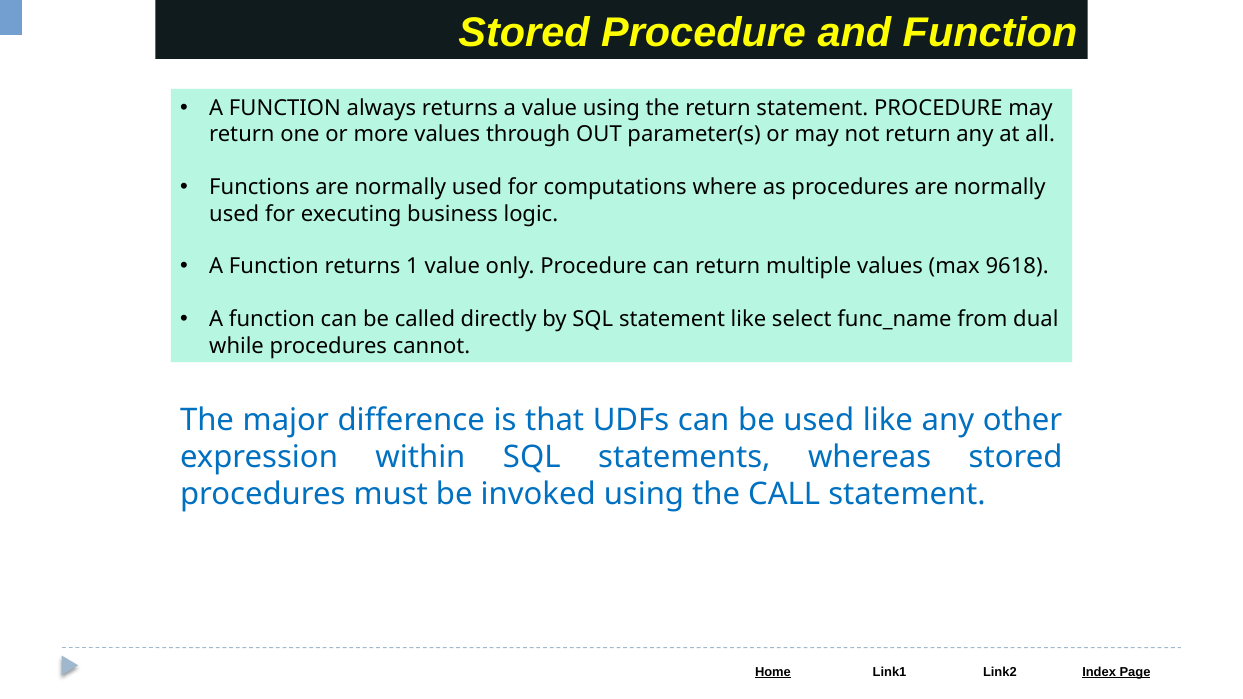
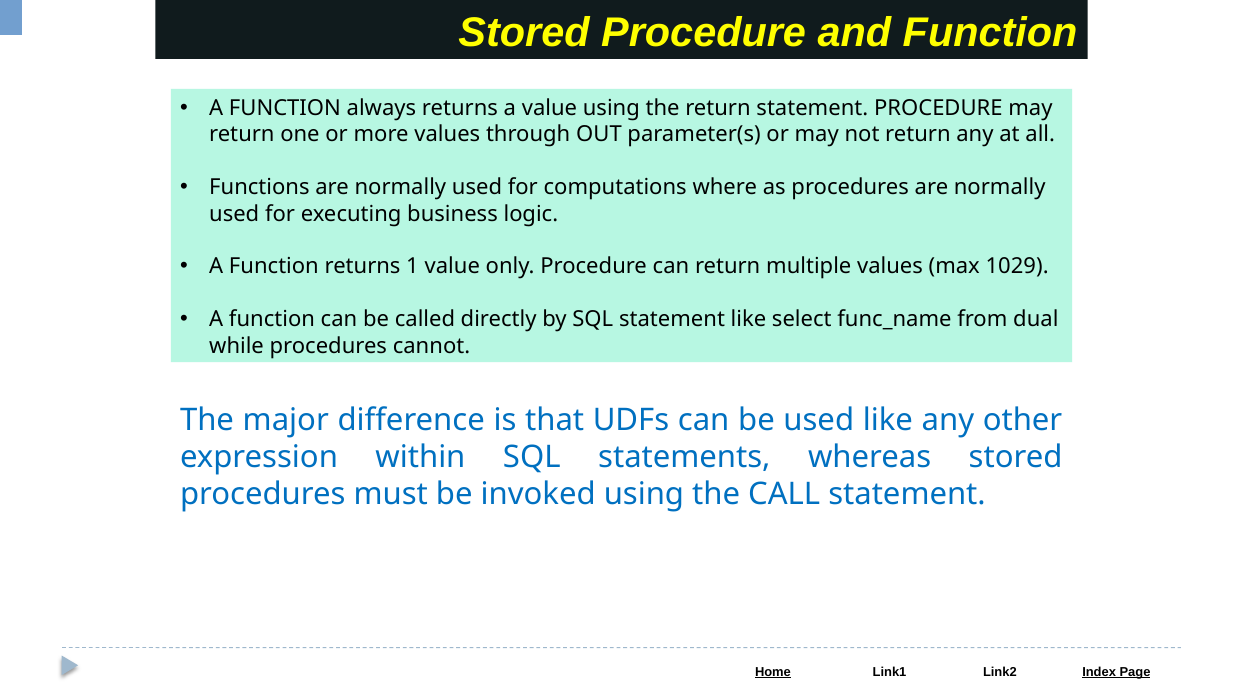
9618: 9618 -> 1029 (1017, 267)
